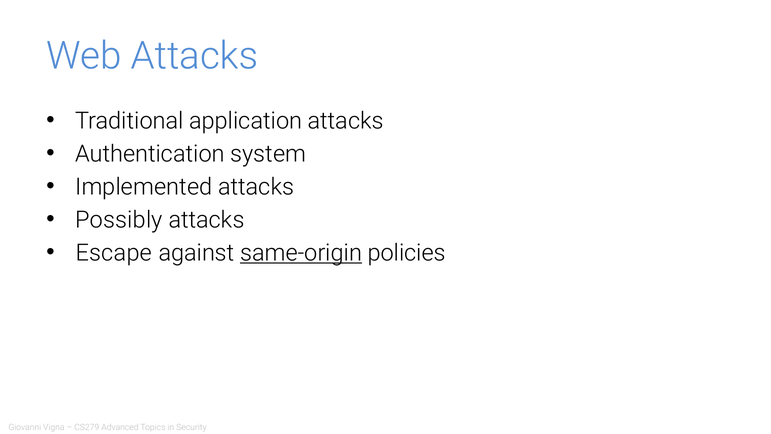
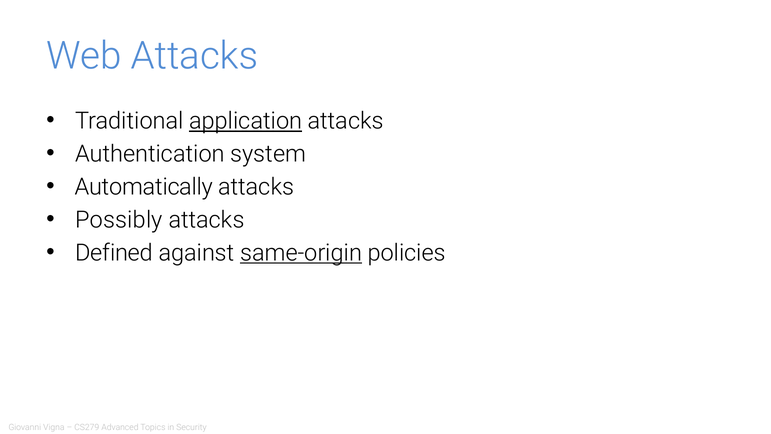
application underline: none -> present (246, 121)
Implemented: Implemented -> Automatically (144, 187)
Escape: Escape -> Defined (114, 253)
